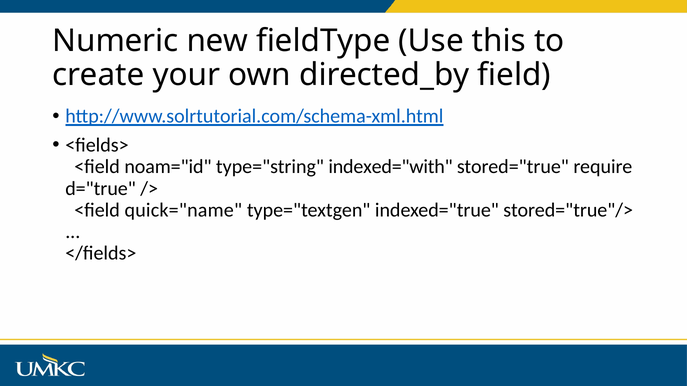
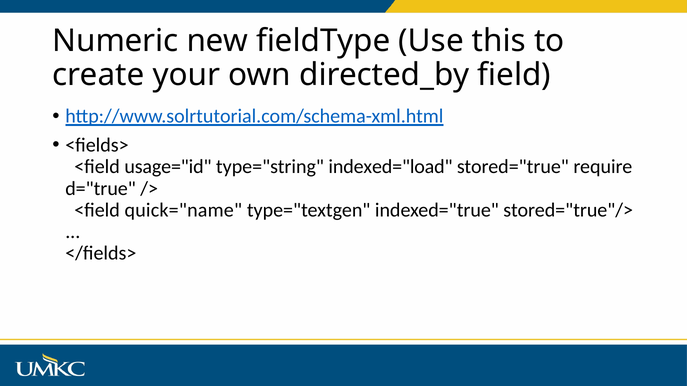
noam="id: noam="id -> usage="id (168, 167)
indexed="with: indexed="with -> indexed="load (391, 167)
